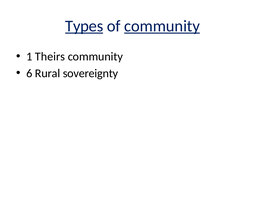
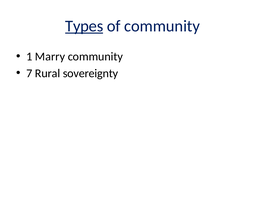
community underline: present -> none (162, 26)
Theirs: Theirs -> Marry (50, 56)
6: 6 -> 7 (29, 73)
